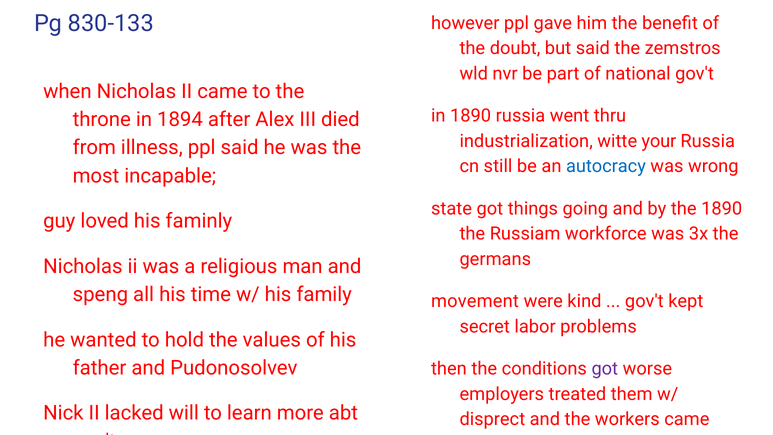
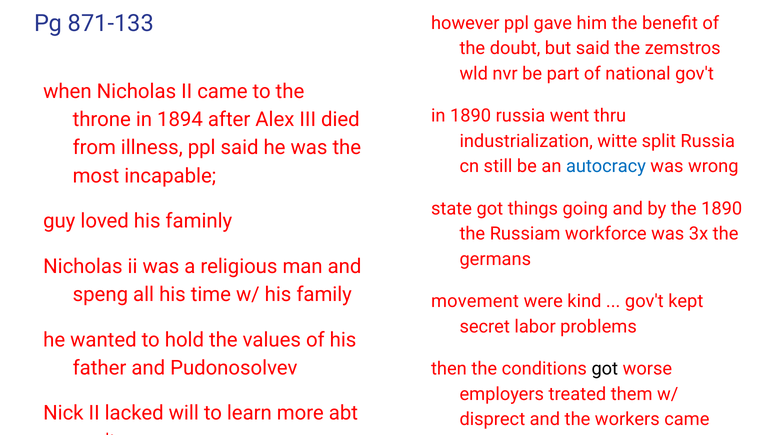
830-133: 830-133 -> 871-133 (111, 24)
your: your -> split (659, 141)
got colour: purple -> black (605, 369)
